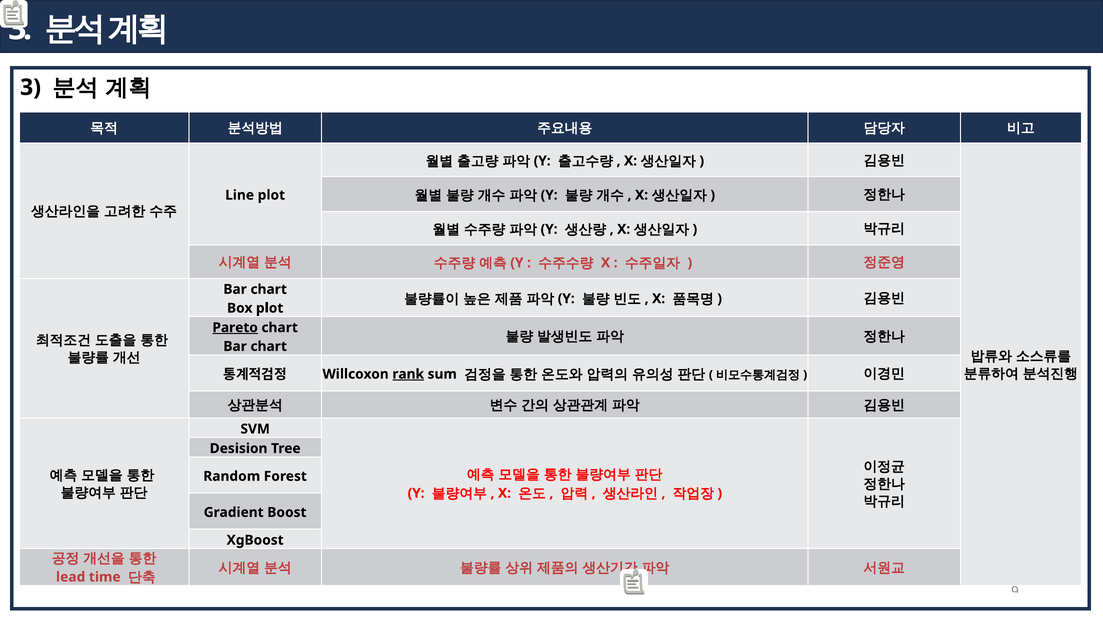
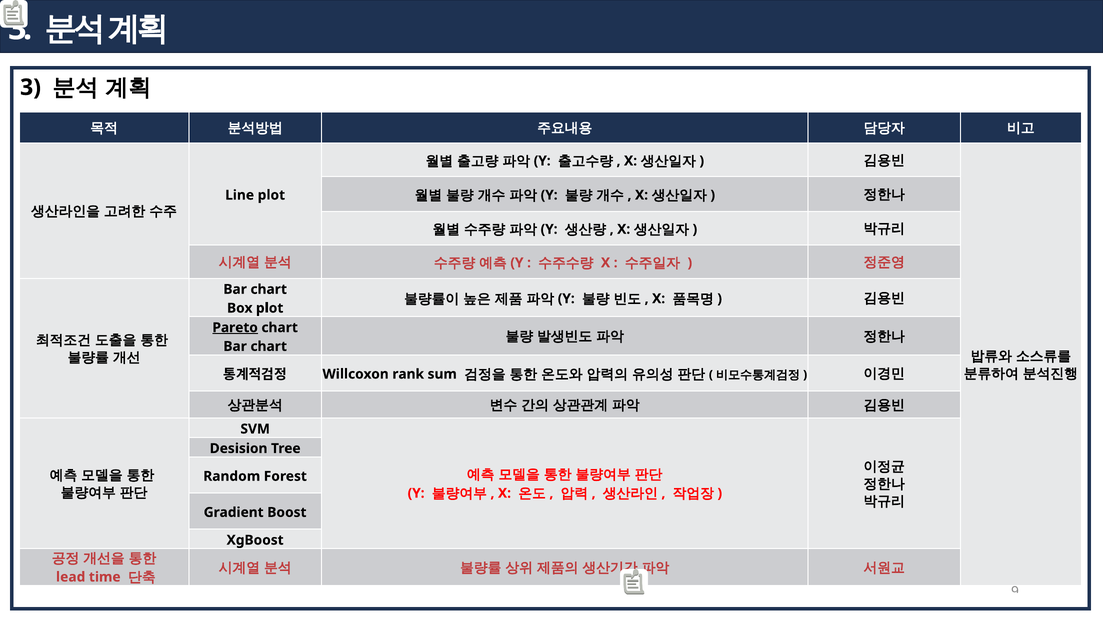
rank underline: present -> none (408, 374)
